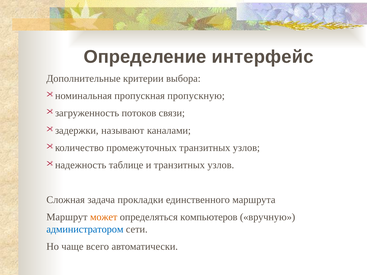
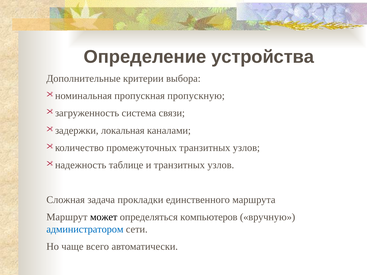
интерфейс: интерфейс -> устройства (263, 57)
потоков: потоков -> система (139, 113)
называют: называют -> локальная (123, 131)
может colour: orange -> black (104, 217)
